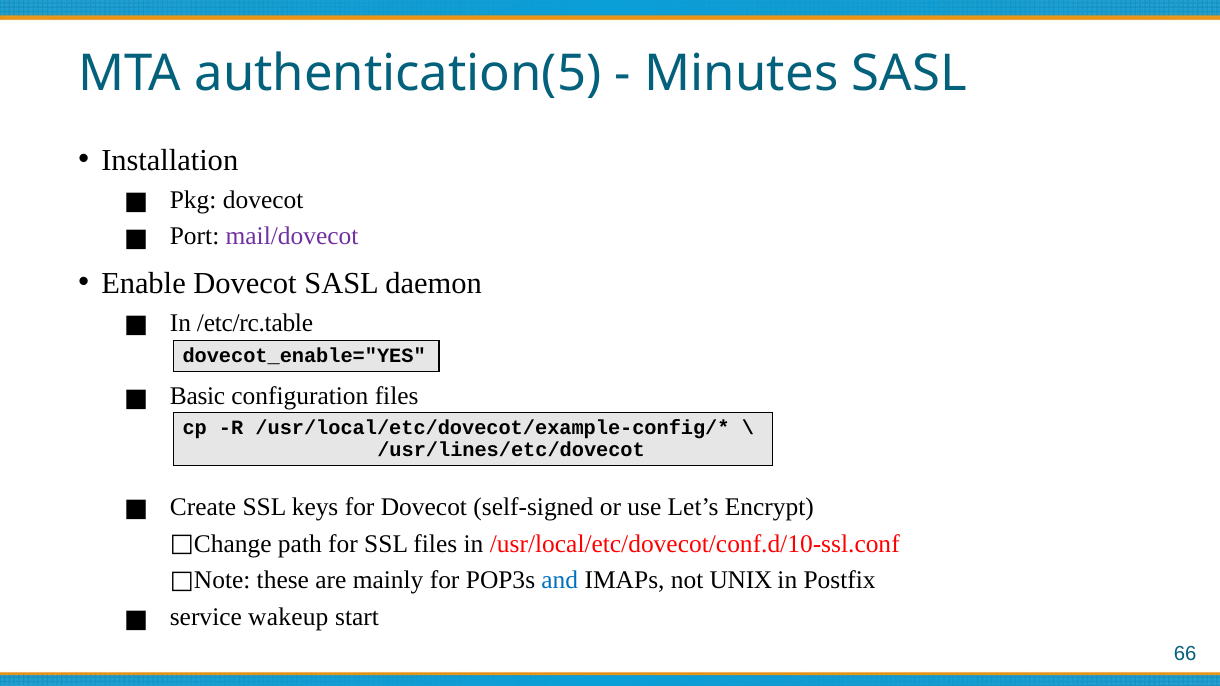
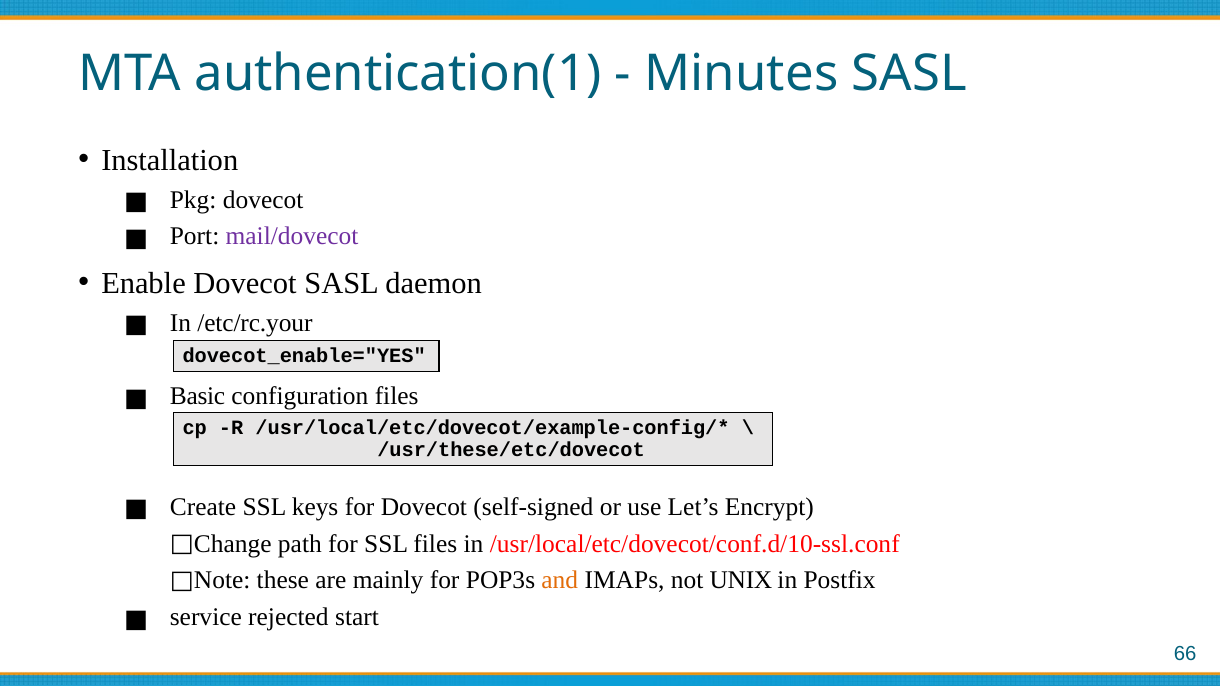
authentication(5: authentication(5 -> authentication(1 (398, 74)
/etc/rc.table: /etc/rc.table -> /etc/rc.your (255, 323)
/usr/lines/etc/dovecot: /usr/lines/etc/dovecot -> /usr/these/etc/dovecot (511, 450)
and colour: blue -> orange (560, 581)
wakeup: wakeup -> rejected (288, 618)
